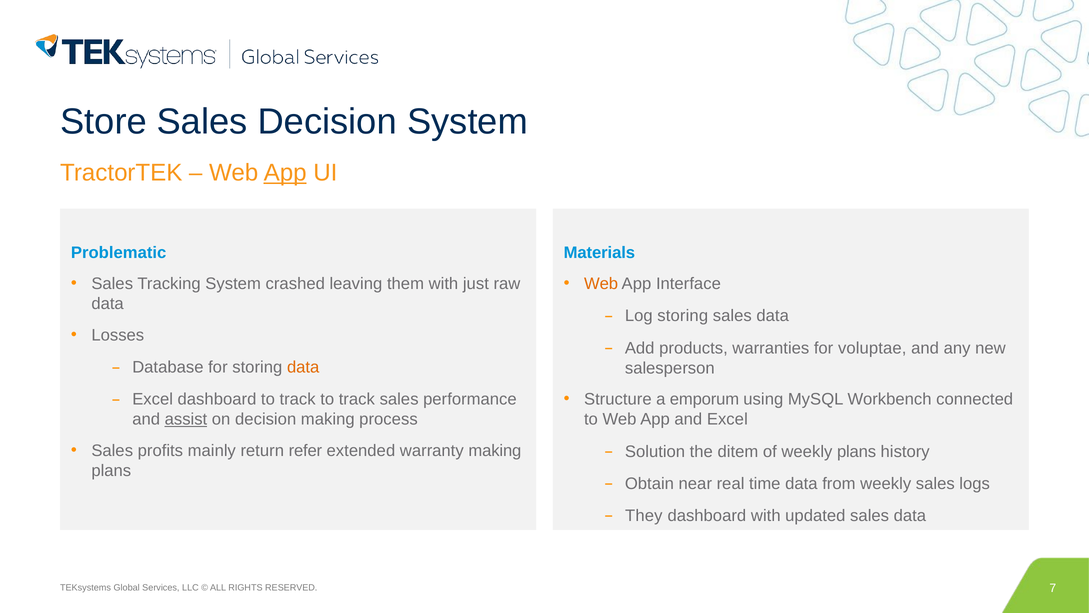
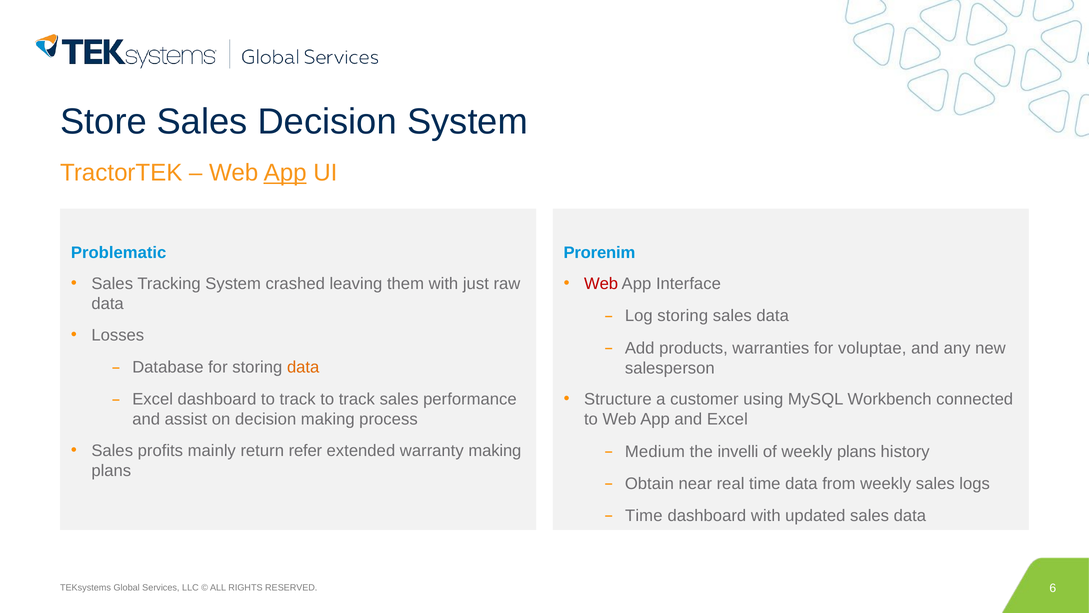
Materials: Materials -> Prorenim (599, 252)
Web colour: orange -> red (601, 284)
emporum: emporum -> customer (704, 399)
assist underline: present -> none (186, 419)
Solution: Solution -> Medium (655, 451)
ditem: ditem -> invelli (738, 451)
They: They -> Time (644, 515)
7: 7 -> 6 (1053, 588)
